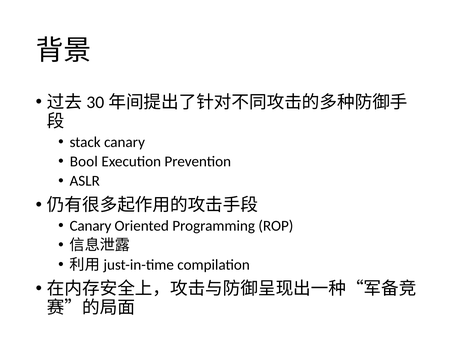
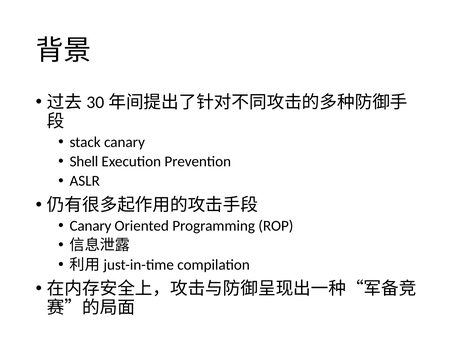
Bool: Bool -> Shell (84, 161)
